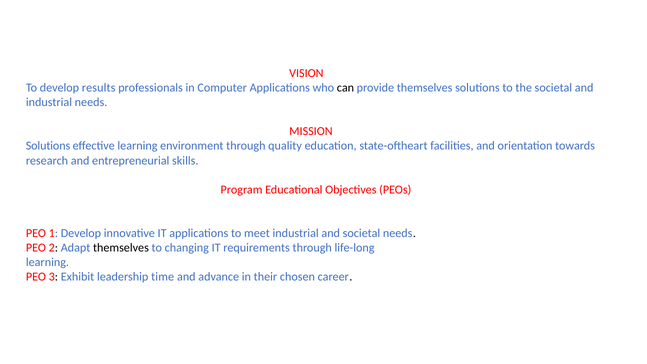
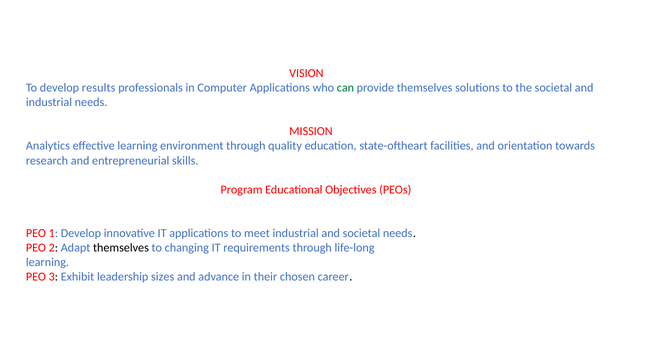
can colour: black -> green (345, 88)
Solutions: Solutions -> Analytics (48, 146)
time: time -> sizes (163, 277)
